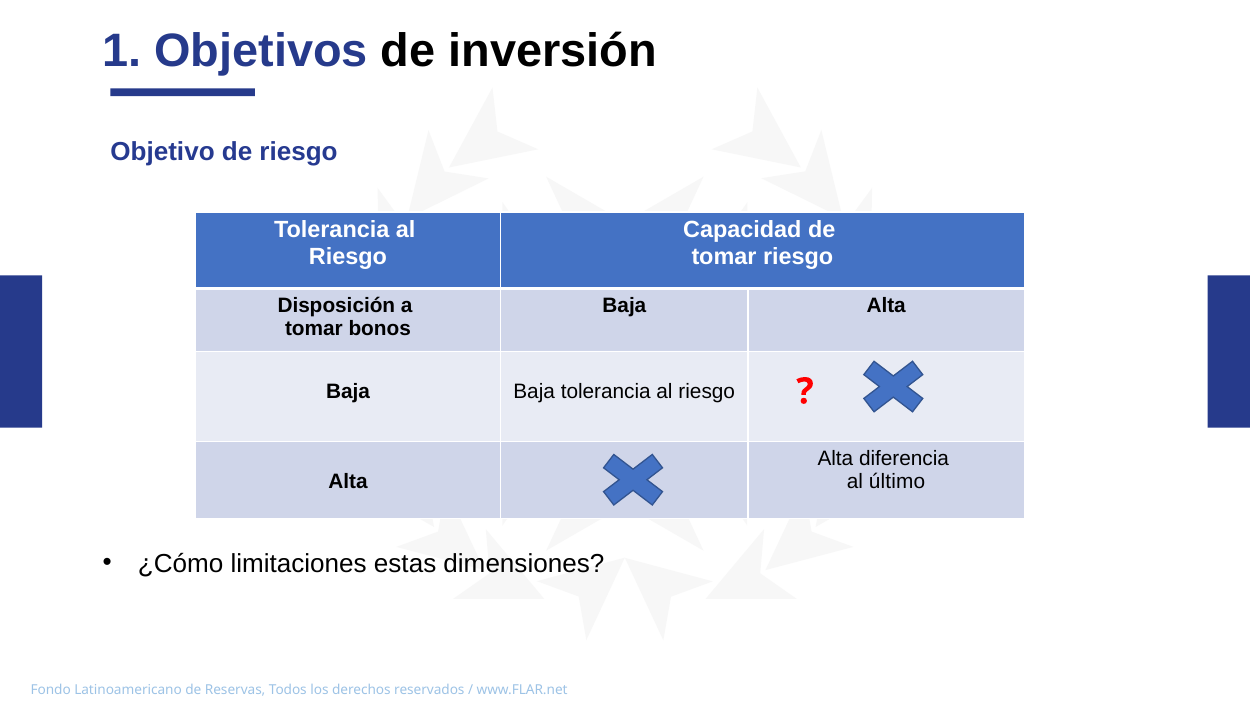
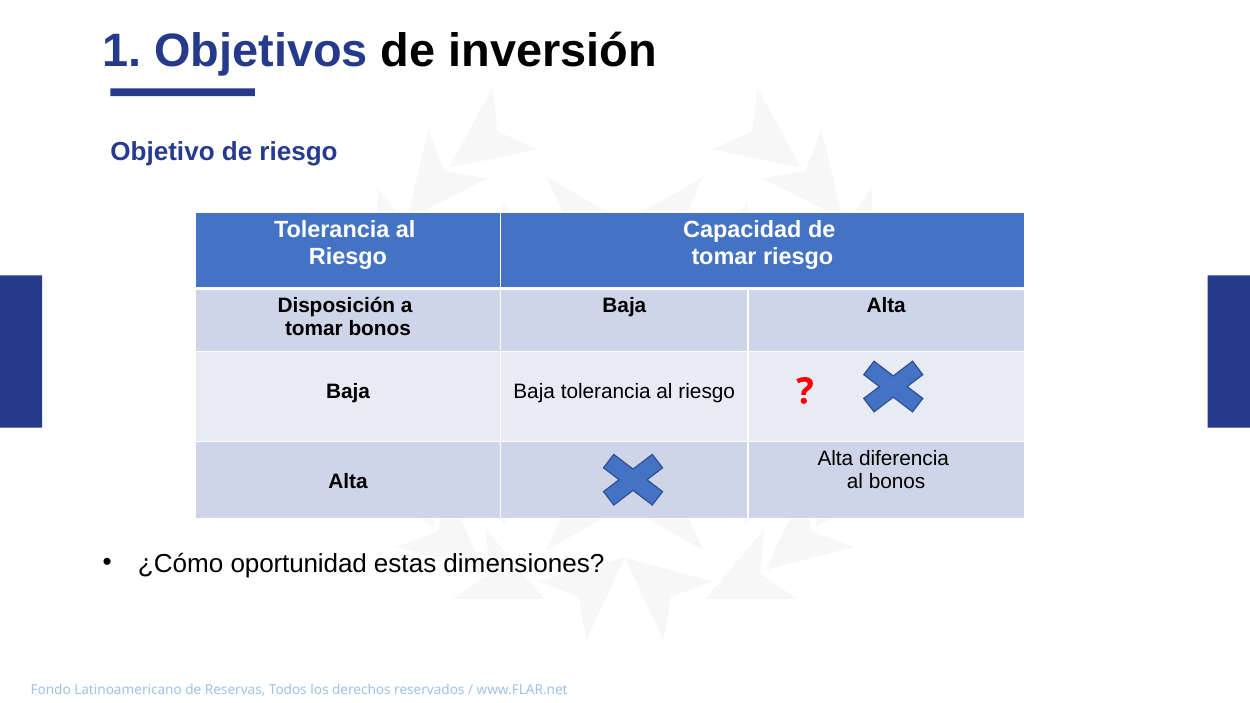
al último: último -> bonos (897, 482)
limitaciones: limitaciones -> oportunidad (299, 564)
